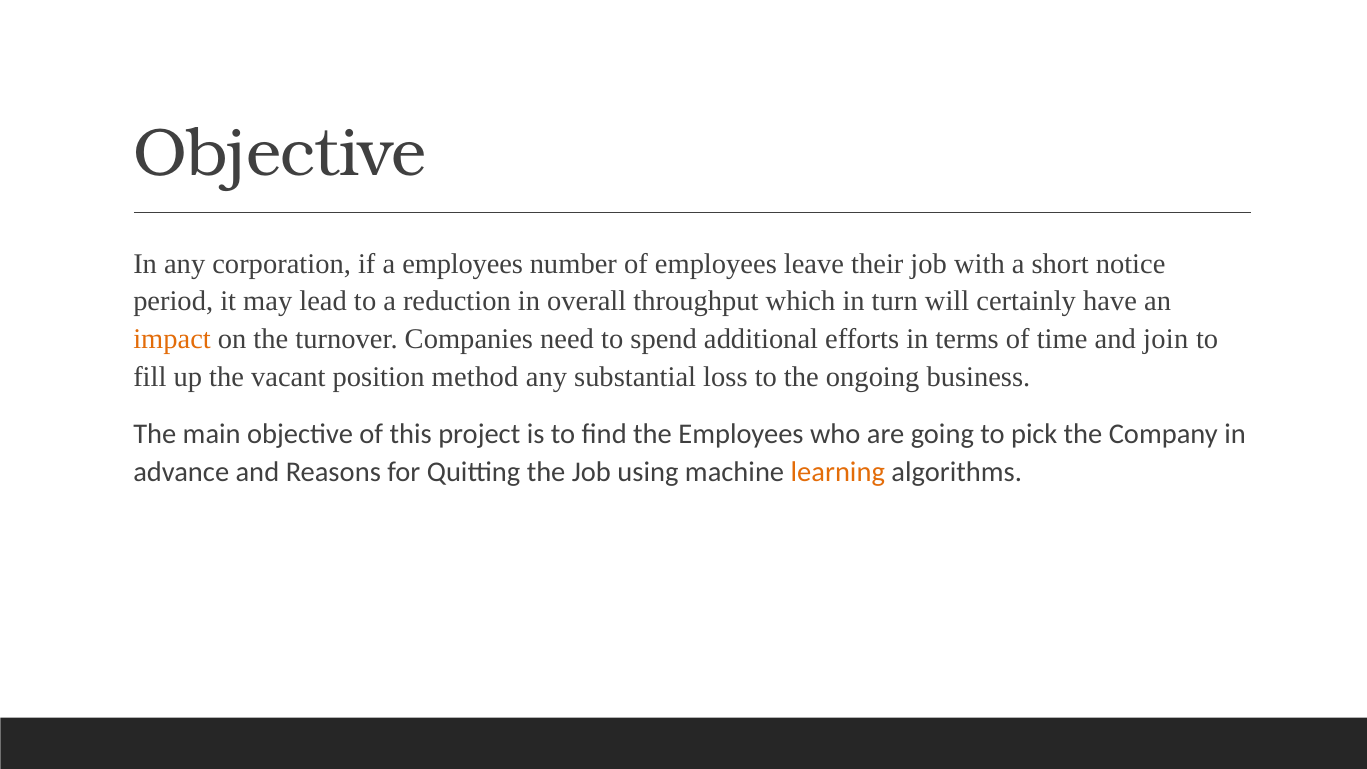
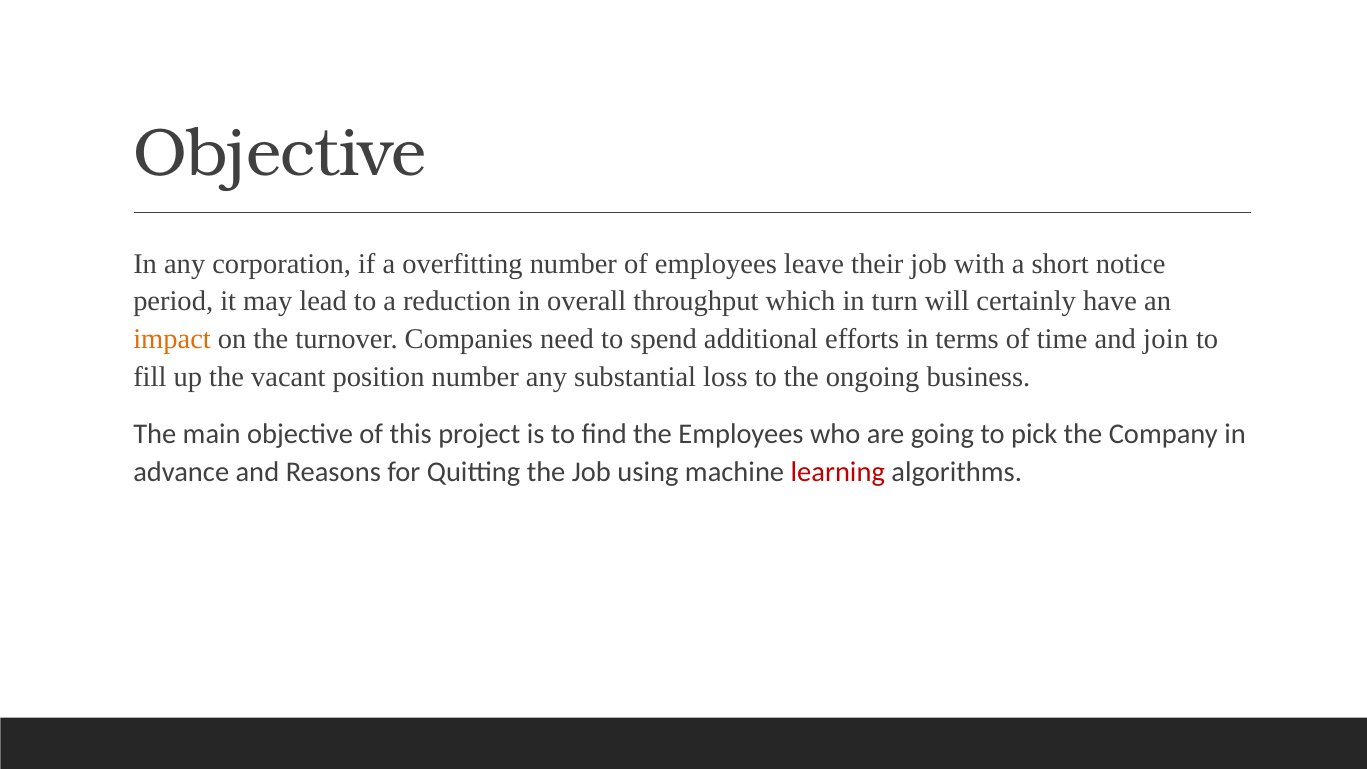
a employees: employees -> overfitting (463, 264)
position method: method -> number (475, 377)
learning colour: orange -> red (838, 472)
